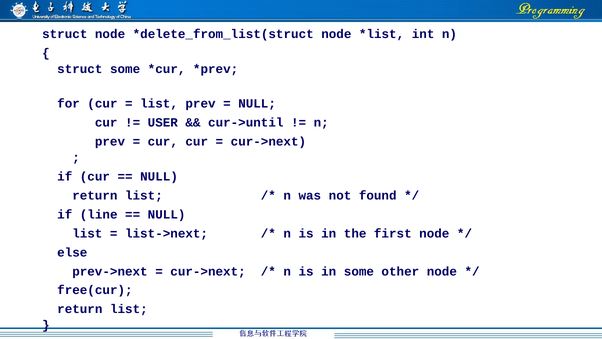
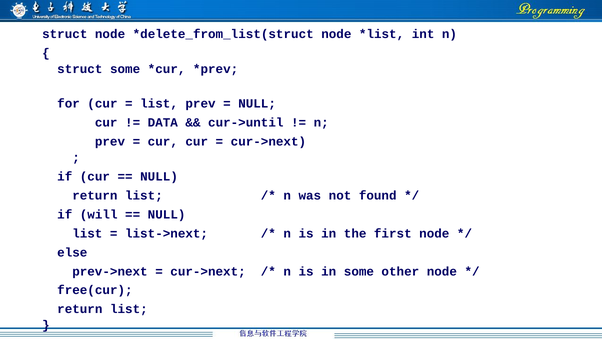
USER: USER -> DATA (163, 123)
line: line -> will (99, 214)
